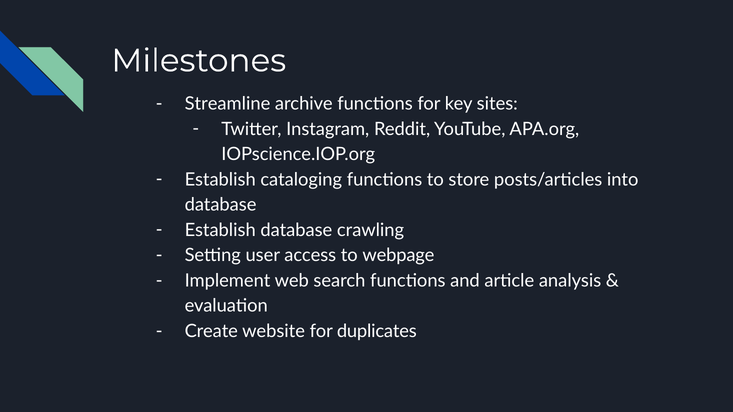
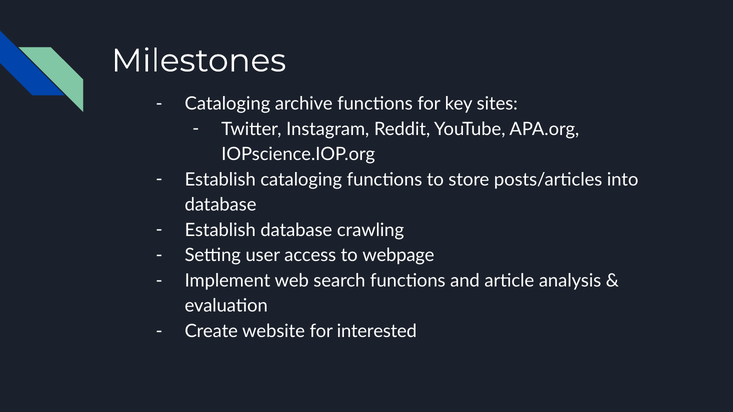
Streamline: Streamline -> Cataloging (227, 104)
duplicates: duplicates -> interested (377, 331)
